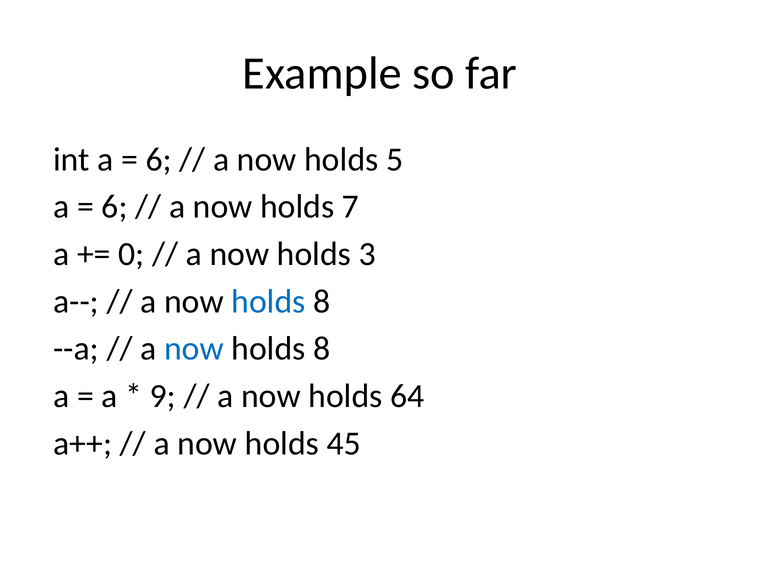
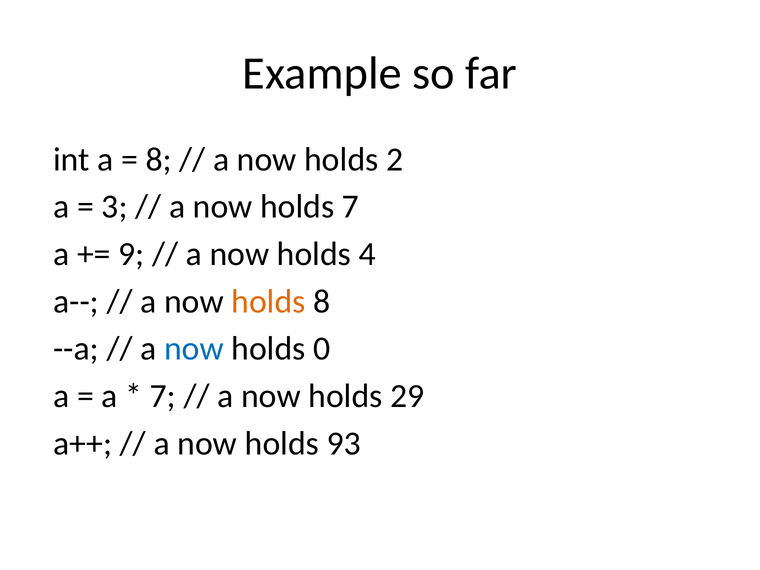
6: 6 -> 8 (159, 159)
5: 5 -> 2 (395, 159)
6: 6 -> 3 (114, 207)
0: 0 -> 9 (131, 254)
3: 3 -> 4 (367, 254)
holds colour: blue -> orange (269, 301)
8: 8 -> 0 (322, 349)
9: 9 -> 7 (163, 396)
64: 64 -> 29 (407, 396)
45: 45 -> 93 (344, 443)
